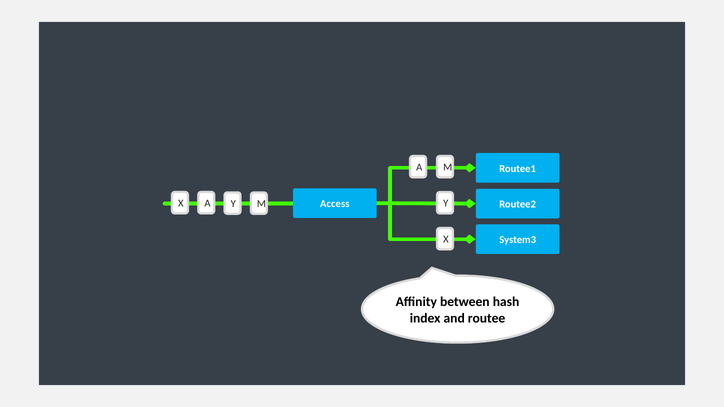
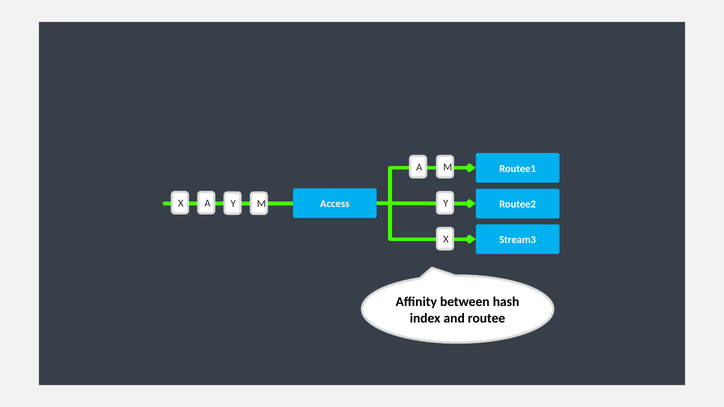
System3: System3 -> Stream3 (518, 240)
